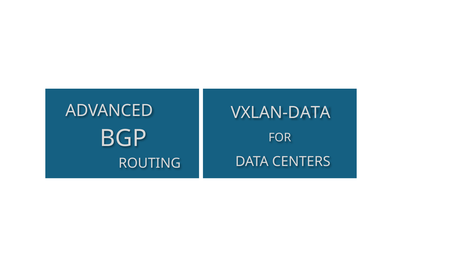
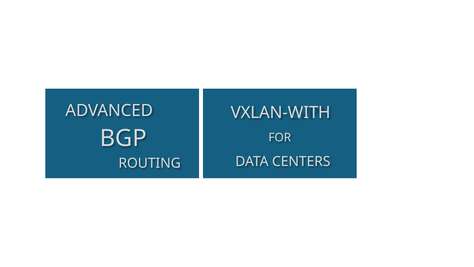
VXLAN-DATA: VXLAN-DATA -> VXLAN-WITH (281, 113)
